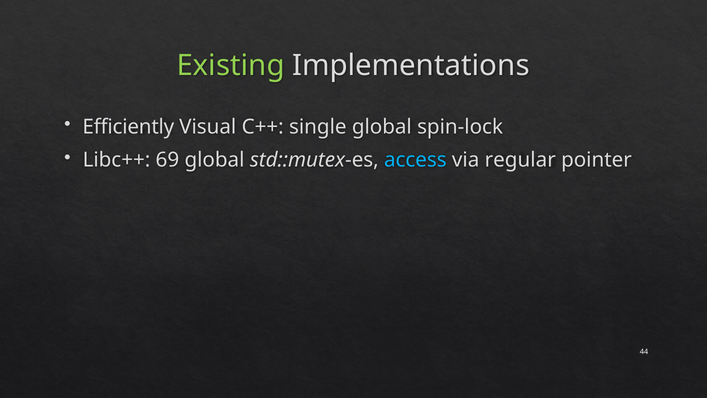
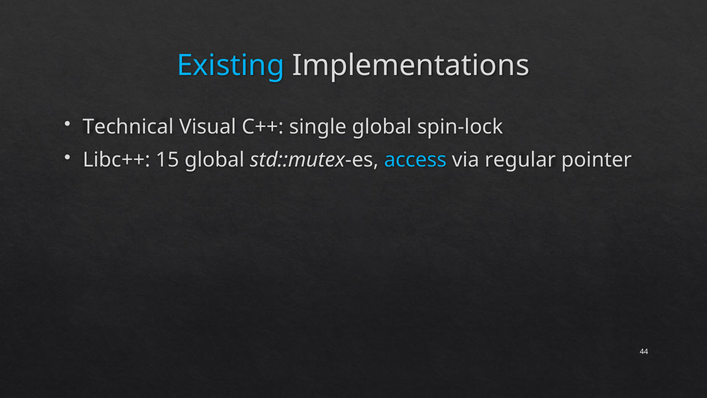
Existing colour: light green -> light blue (231, 66)
Efficiently: Efficiently -> Technical (128, 127)
69: 69 -> 15 (167, 160)
